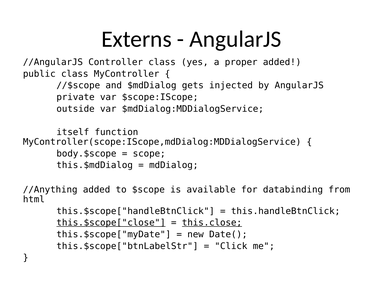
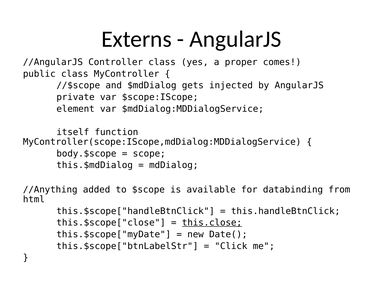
proper added: added -> comes (282, 62)
outside: outside -> element (76, 109)
this.$scope["close underline: present -> none (111, 223)
